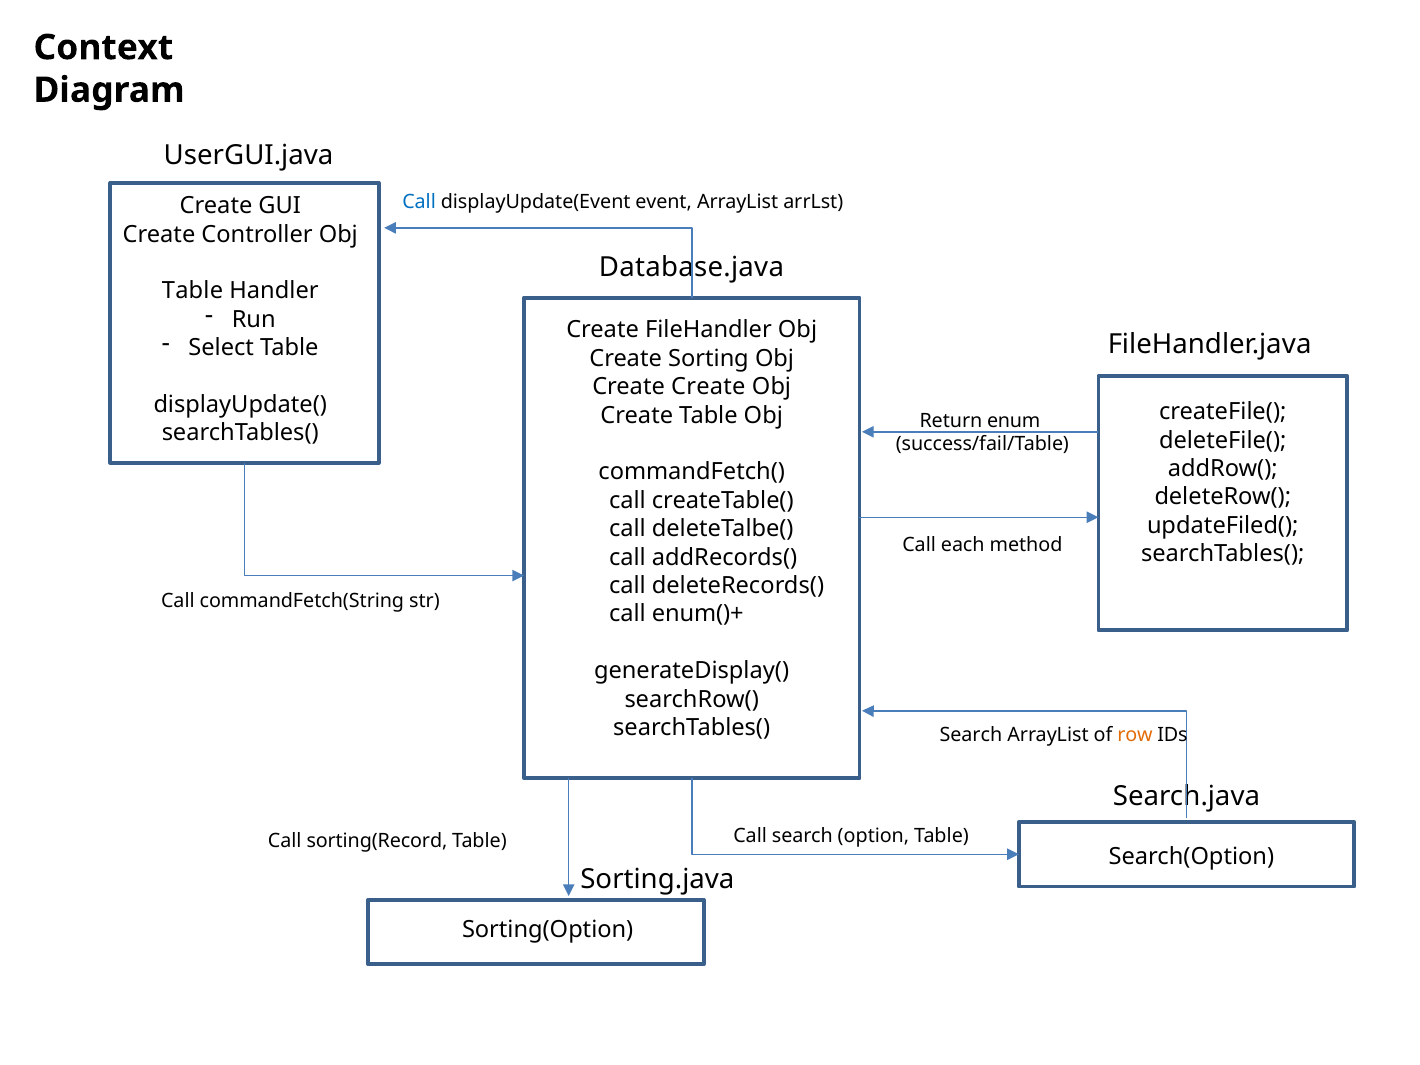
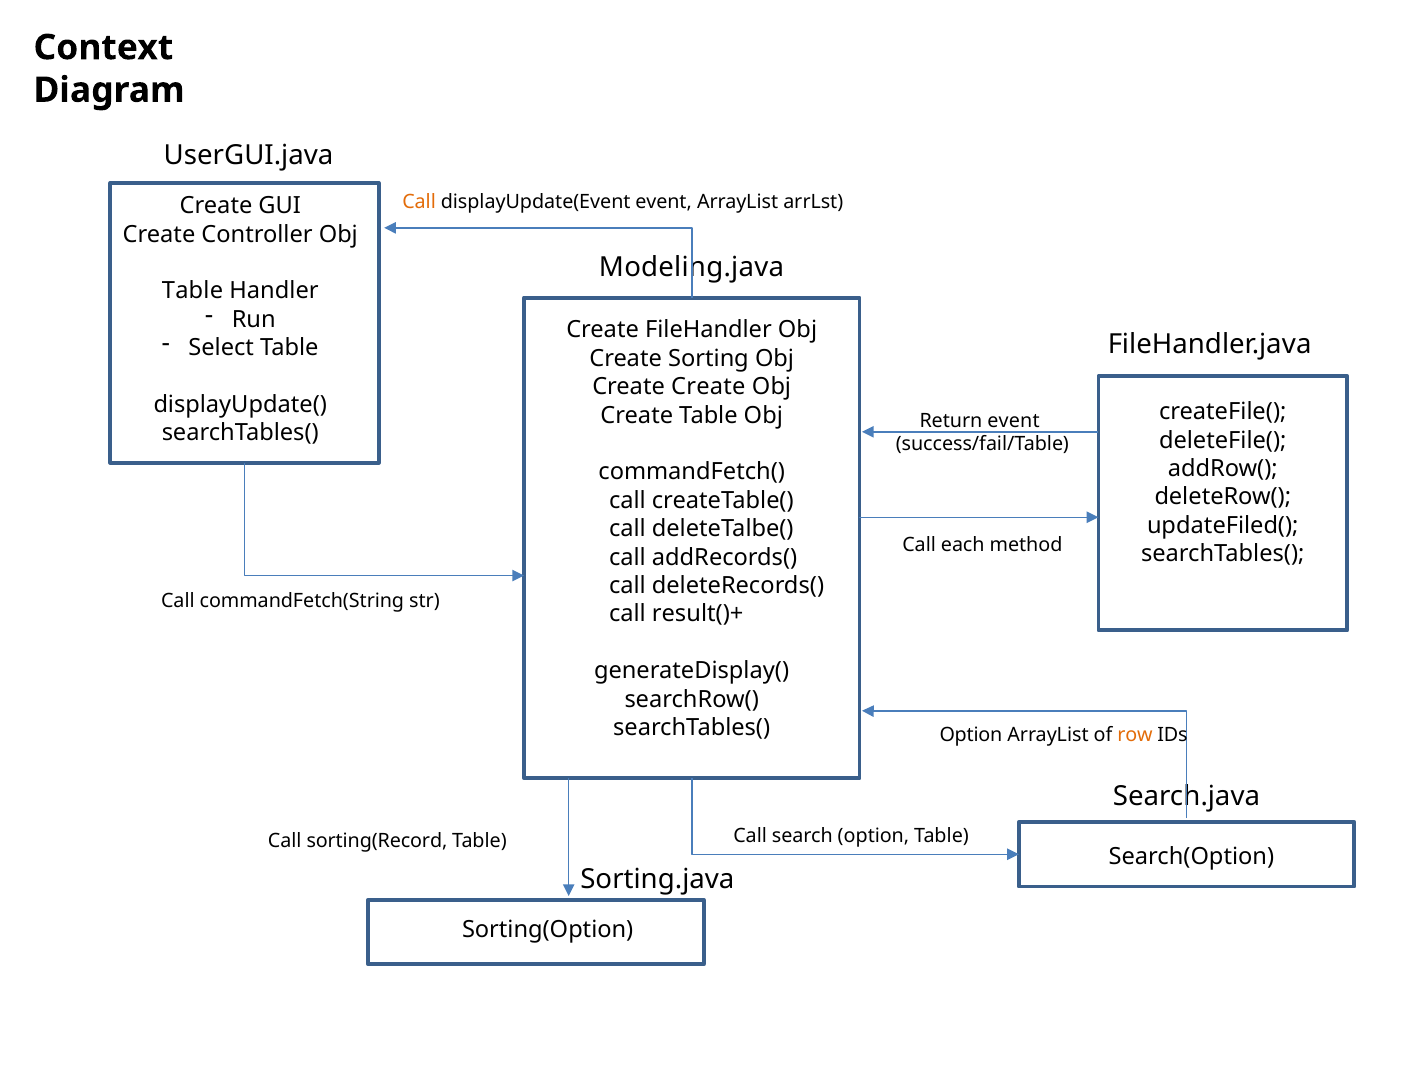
Call colour: blue -> orange (419, 202)
Database.java: Database.java -> Modeling.java (691, 267)
Return enum: enum -> event (1014, 421)
enum()+: enum()+ -> result()+ (698, 614)
Search: Search -> Option (971, 735)
